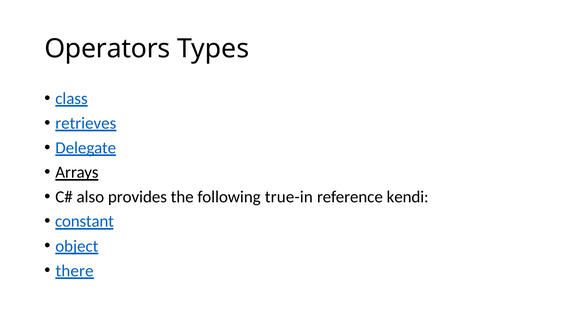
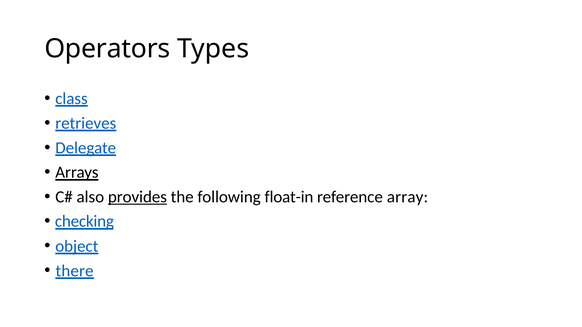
provides underline: none -> present (137, 197)
true-in: true-in -> float-in (289, 197)
kendi: kendi -> array (407, 197)
constant: constant -> checking (84, 222)
